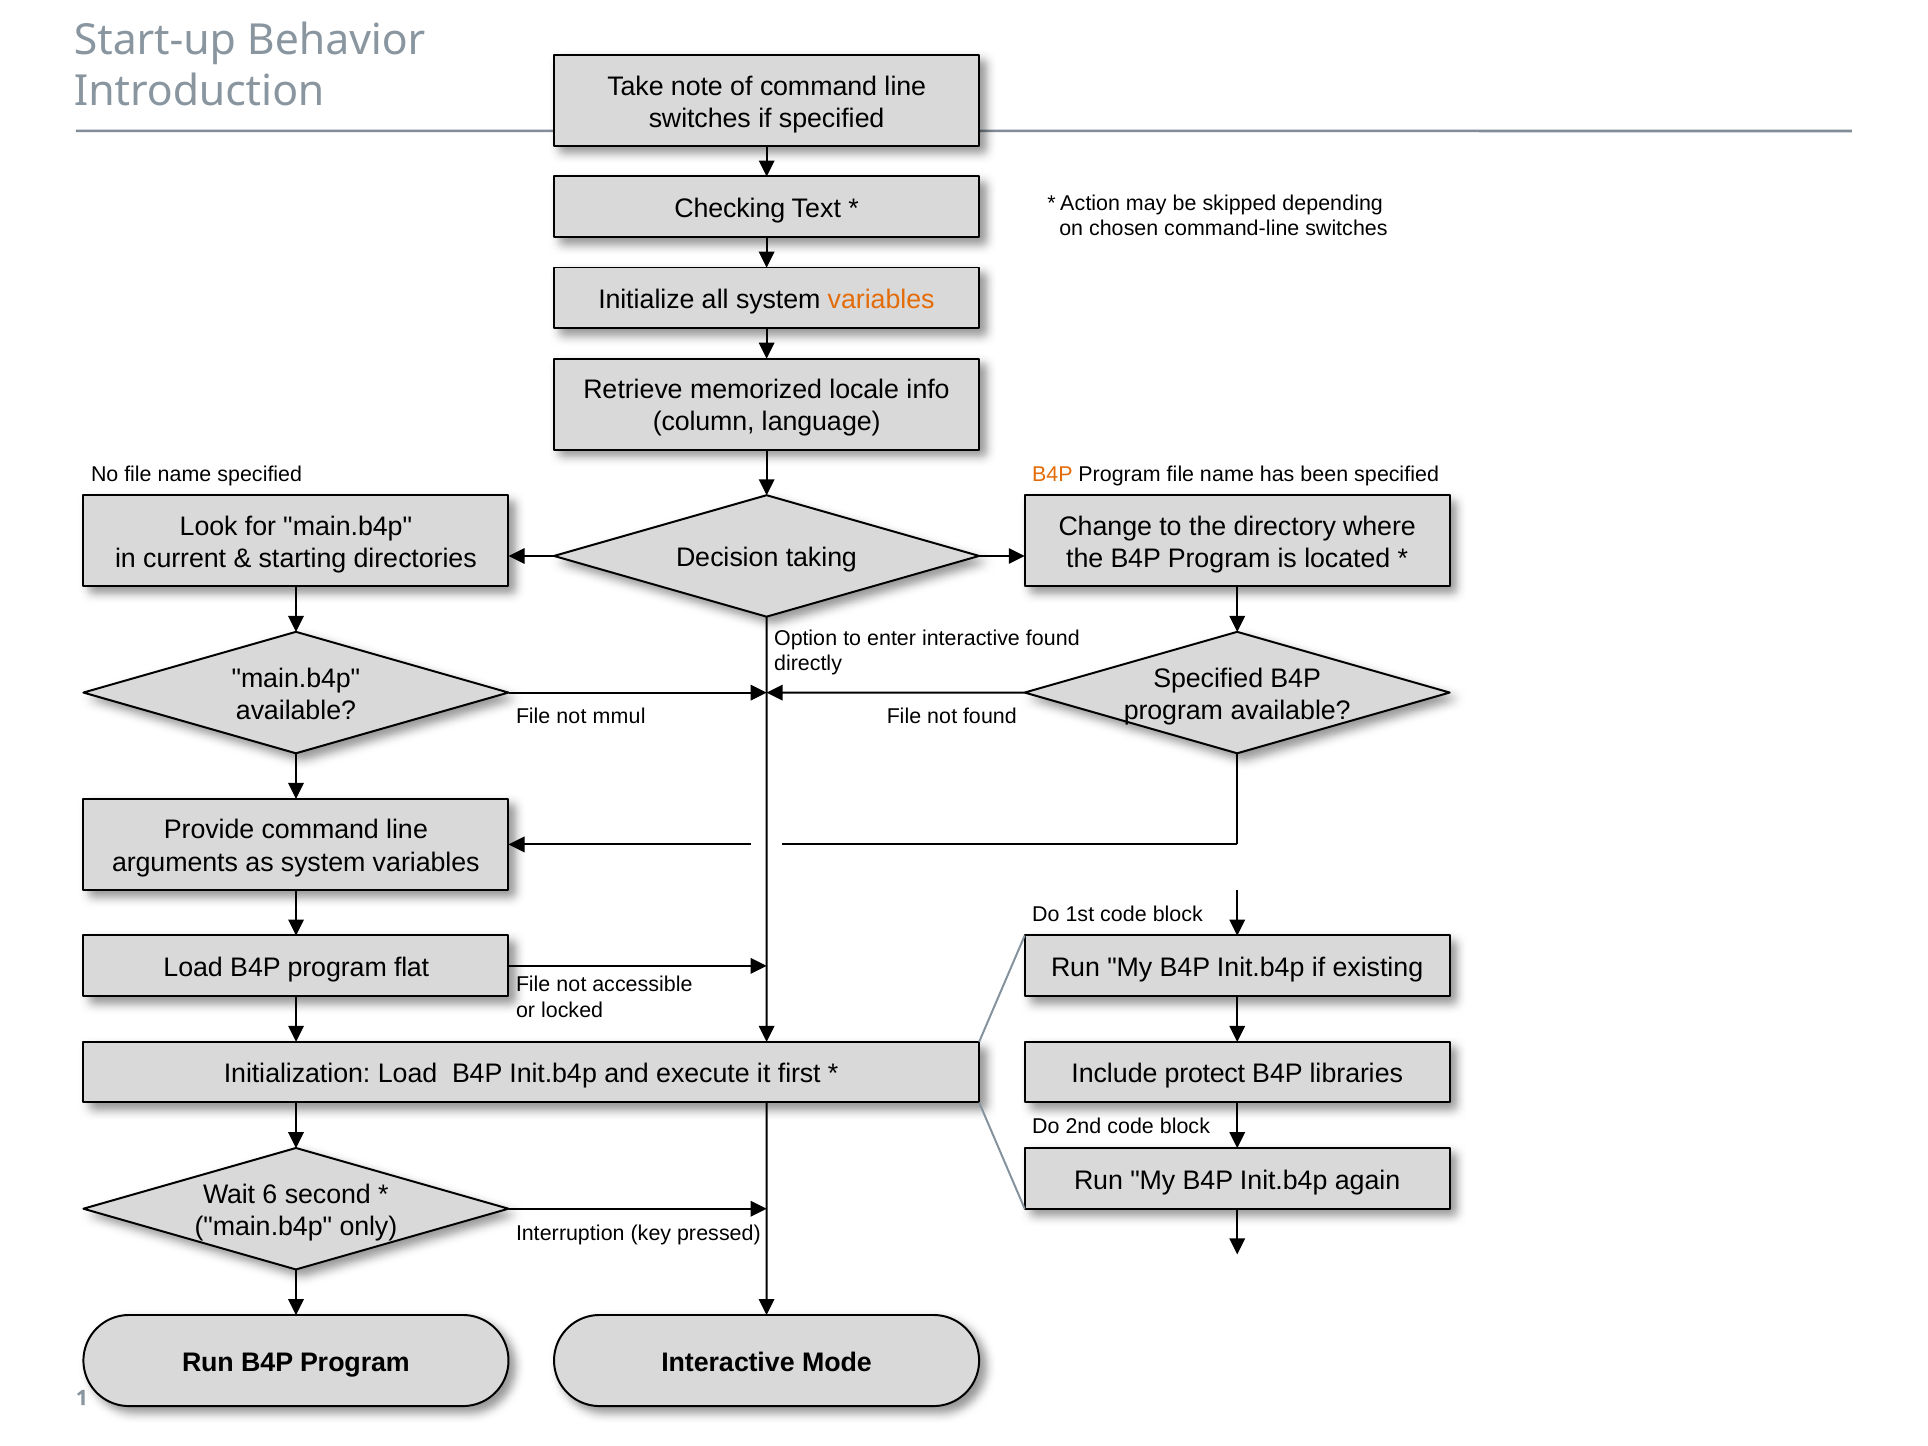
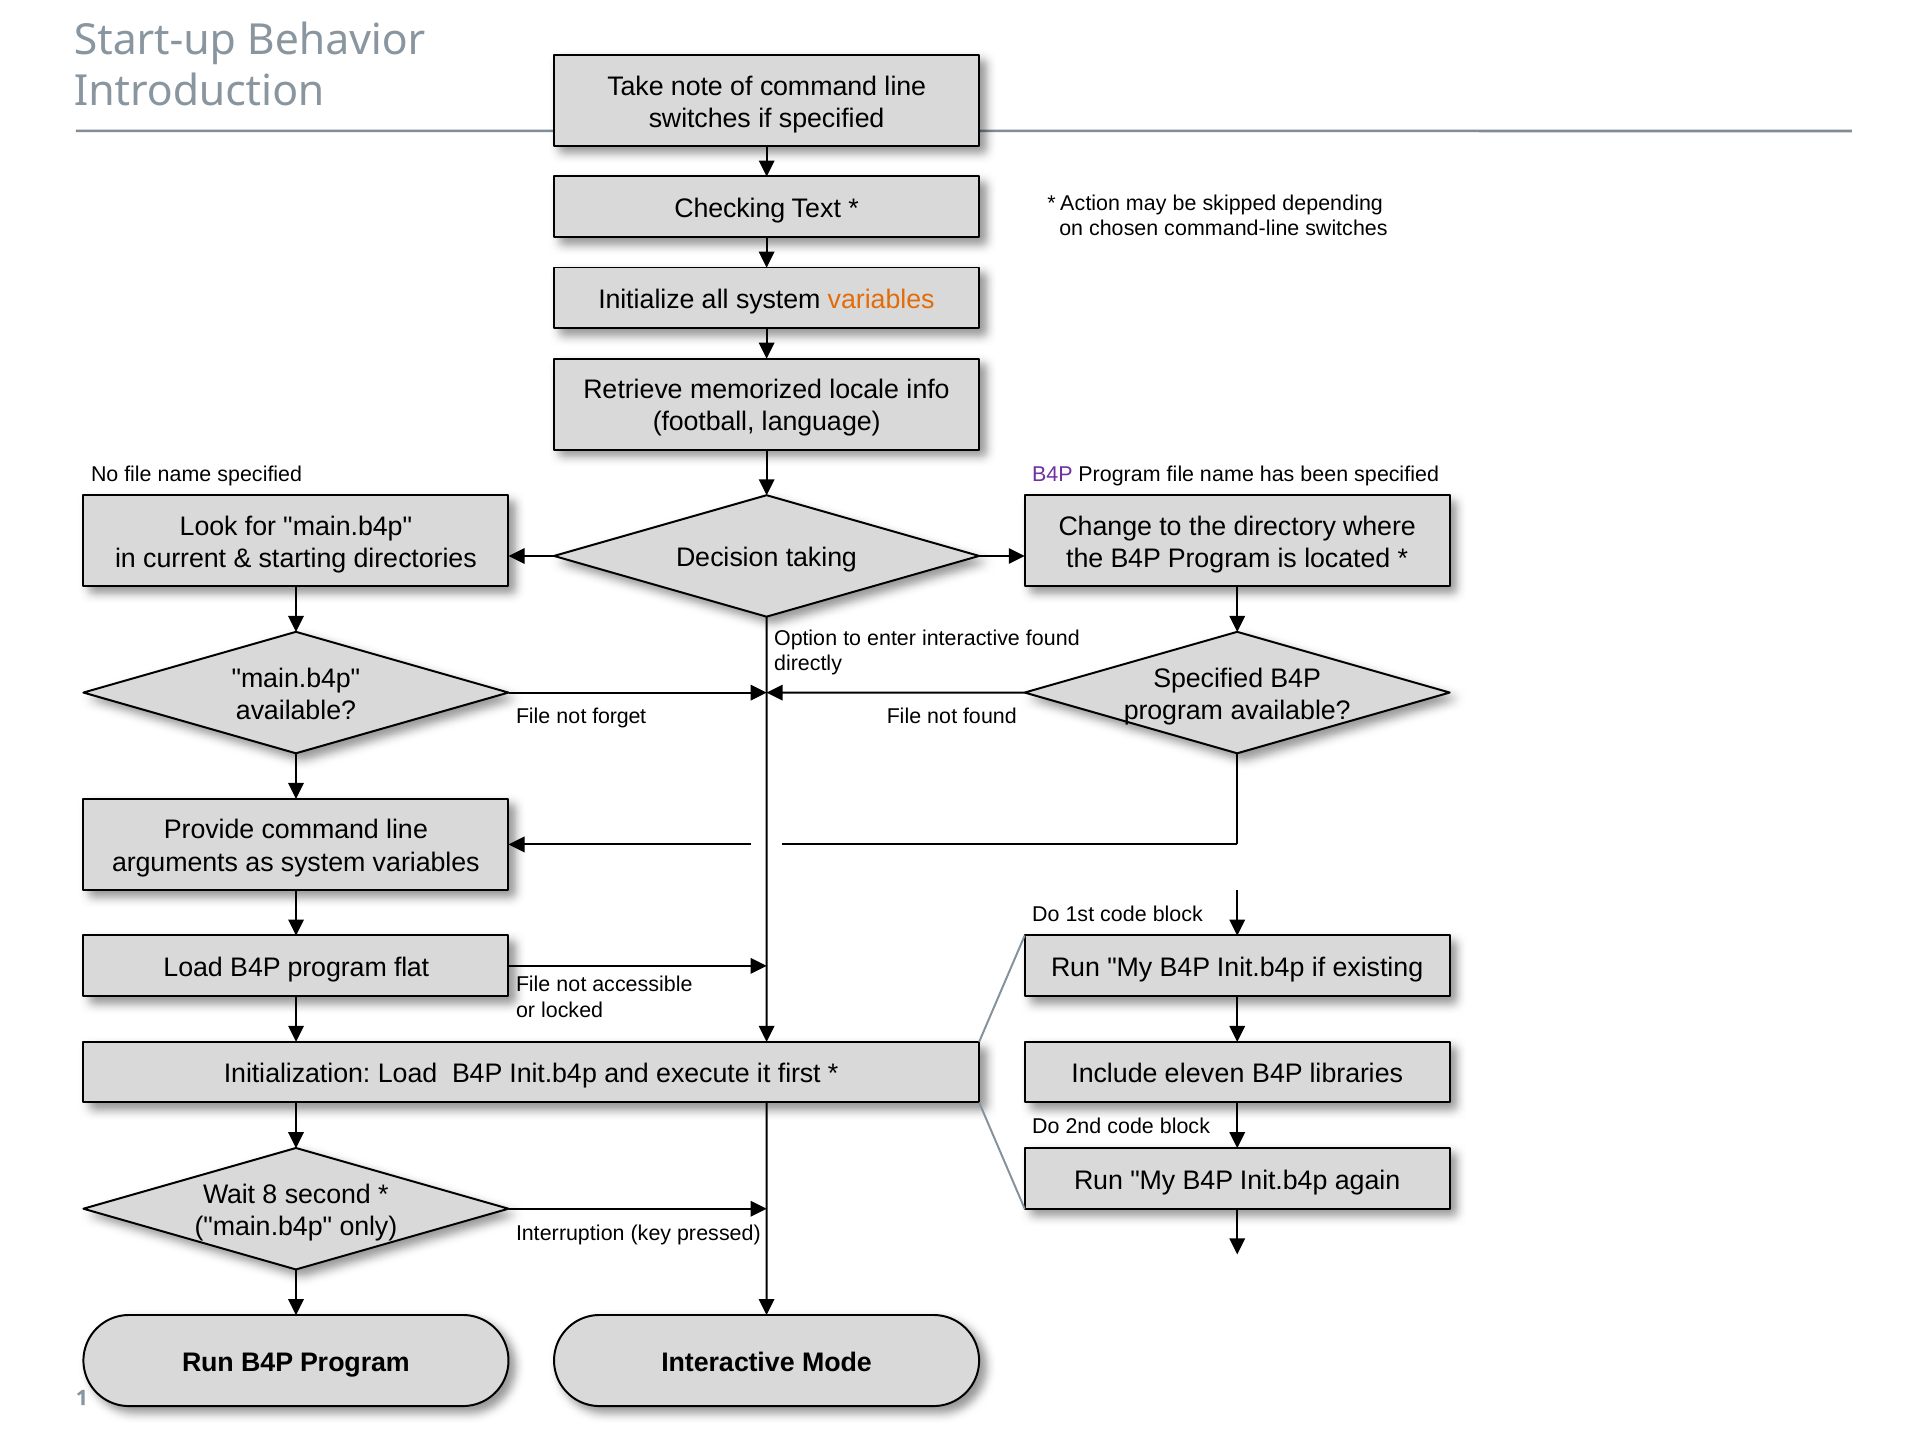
column: column -> football (704, 422)
B4P colour: orange -> purple (1052, 474)
mmul: mmul -> forget (619, 717)
protect: protect -> eleven (1205, 1074)
6: 6 -> 8 (270, 1194)
